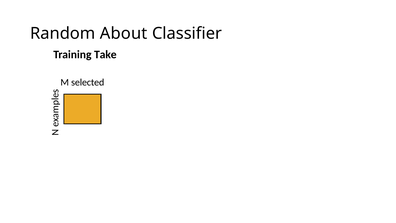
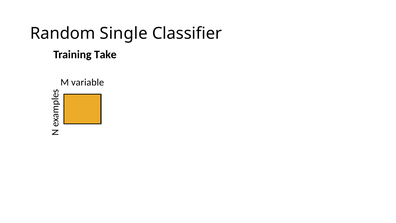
About: About -> Single (124, 33)
selected: selected -> variable (88, 82)
